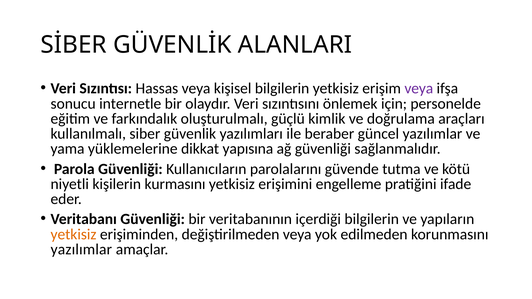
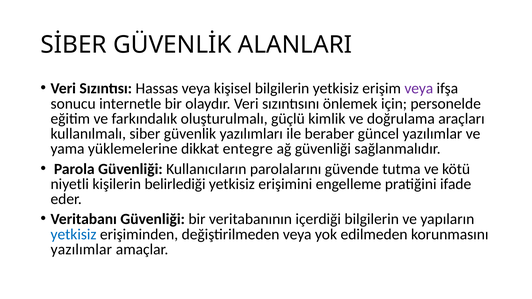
yapısına: yapısına -> entegre (248, 149)
kurmasını: kurmasını -> belirlediği (175, 184)
yetkisiz colour: orange -> blue (74, 234)
